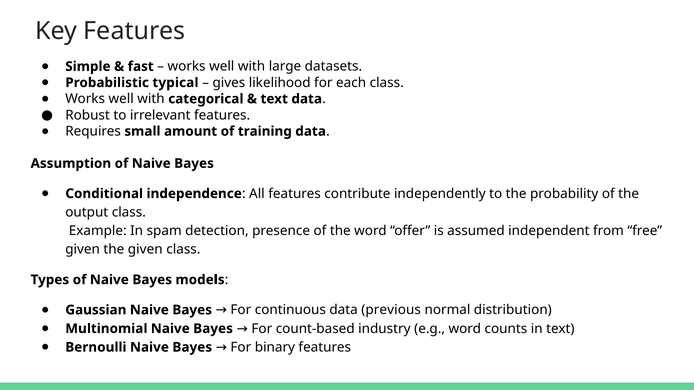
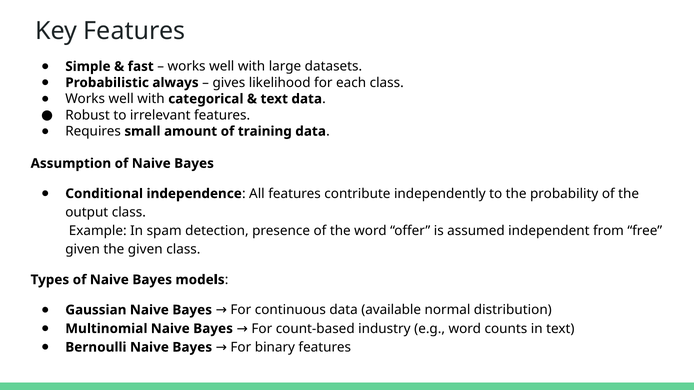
typical: typical -> always (175, 83)
previous: previous -> available (391, 310)
